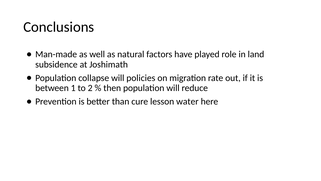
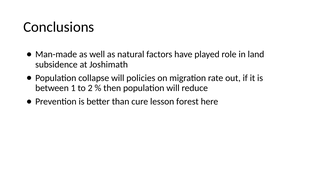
water: water -> forest (187, 101)
